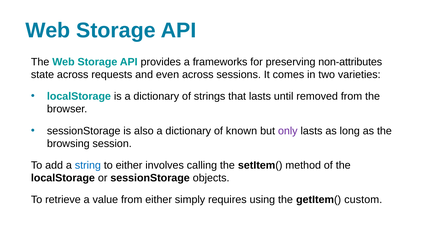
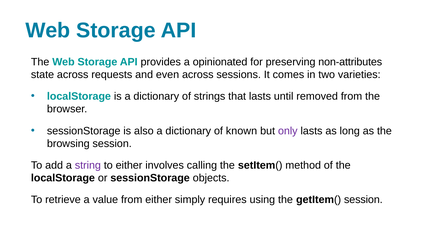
frameworks: frameworks -> opinionated (220, 62)
string colour: blue -> purple (88, 165)
getItem( custom: custom -> session (363, 200)
